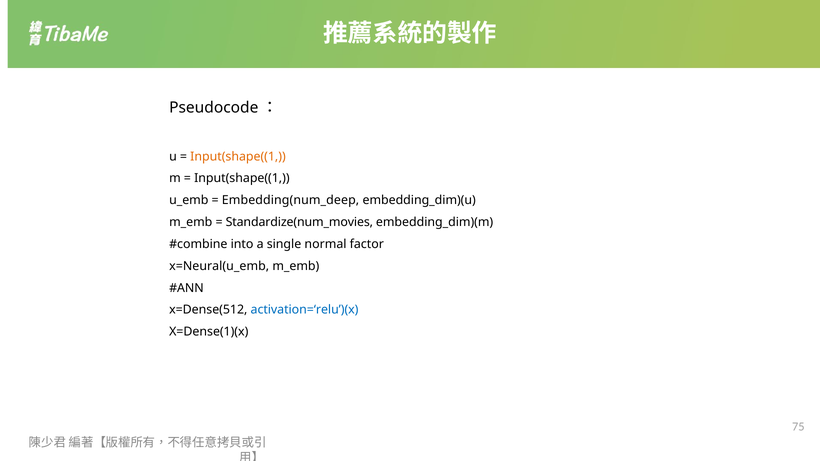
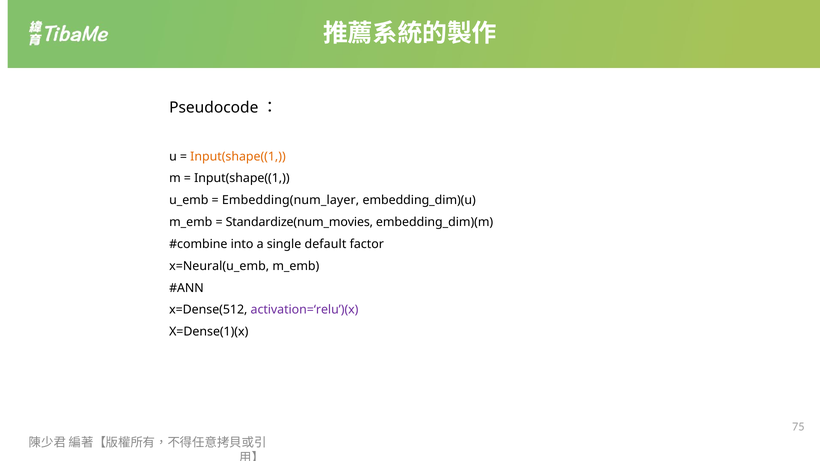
Embedding(num_deep: Embedding(num_deep -> Embedding(num_layer (291, 200)
normal: normal -> default (325, 244)
activation=‘relu’)(x colour: blue -> purple (305, 310)
